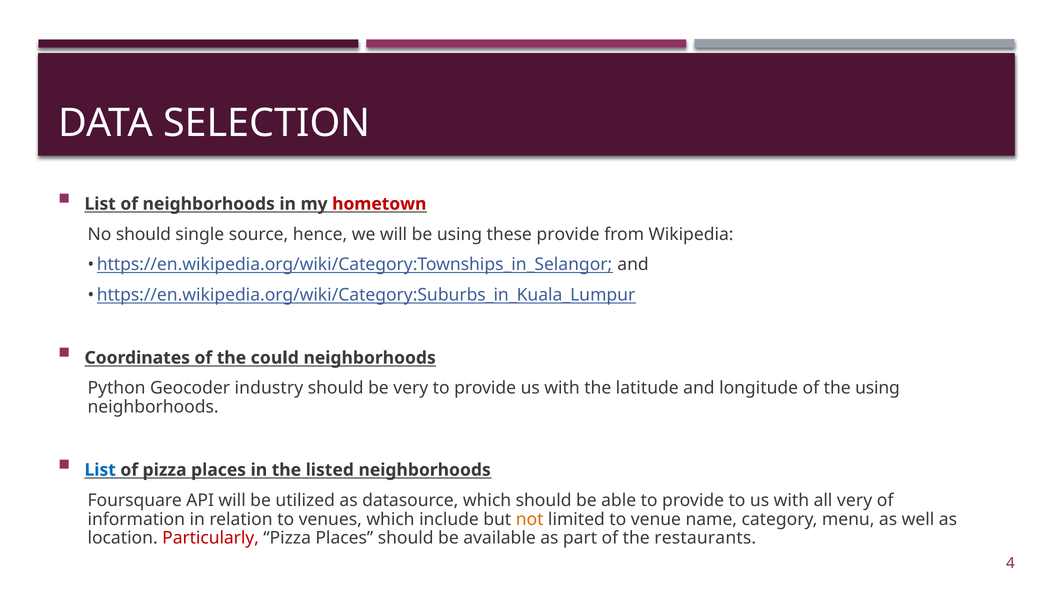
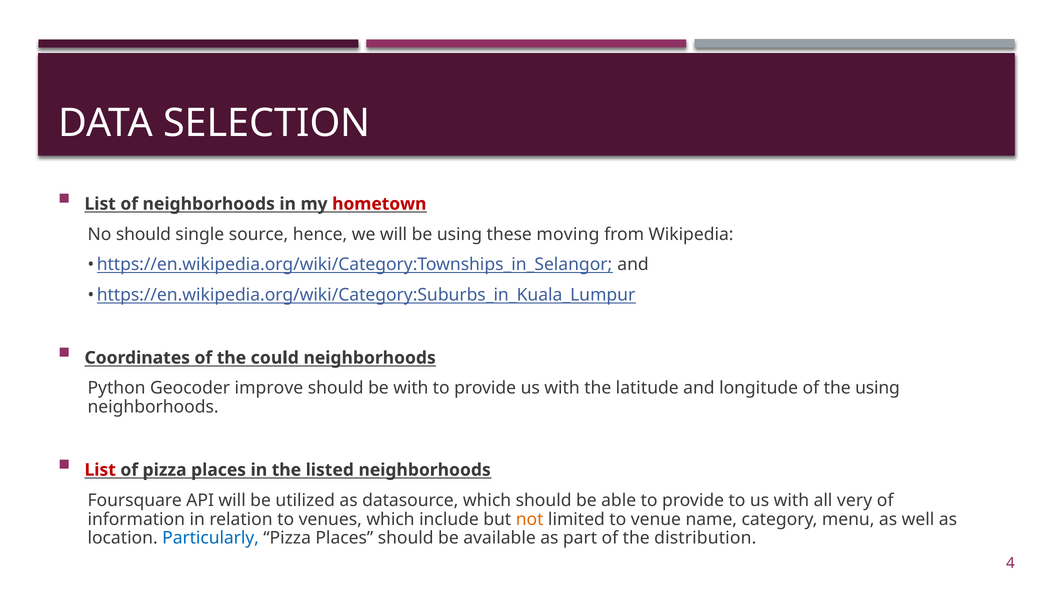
these provide: provide -> moving (568, 234)
industry: industry -> improve (269, 388)
be very: very -> with (411, 388)
List colour: blue -> red (100, 470)
Particularly colour: red -> blue (211, 538)
restaurants: restaurants -> distribution (705, 538)
